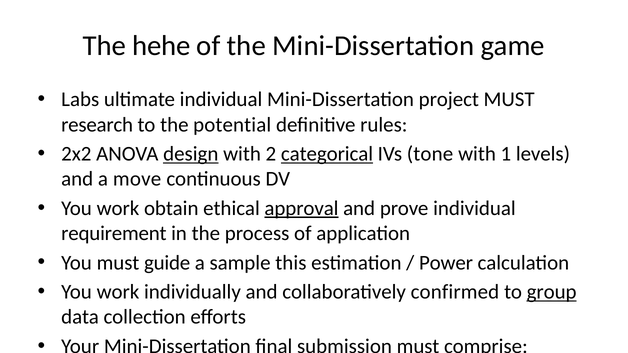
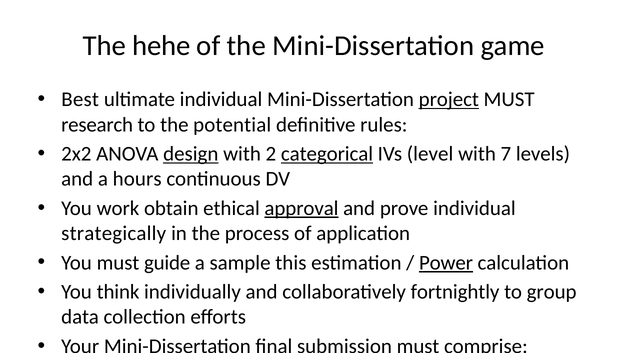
Labs: Labs -> Best (80, 100)
project underline: none -> present (449, 100)
tone: tone -> level (430, 154)
1: 1 -> 7 (506, 154)
move: move -> hours (137, 179)
requirement: requirement -> strategically (114, 234)
Power underline: none -> present (446, 263)
work: work -> think (118, 292)
confirmed: confirmed -> fortnightly (455, 292)
group underline: present -> none (552, 292)
